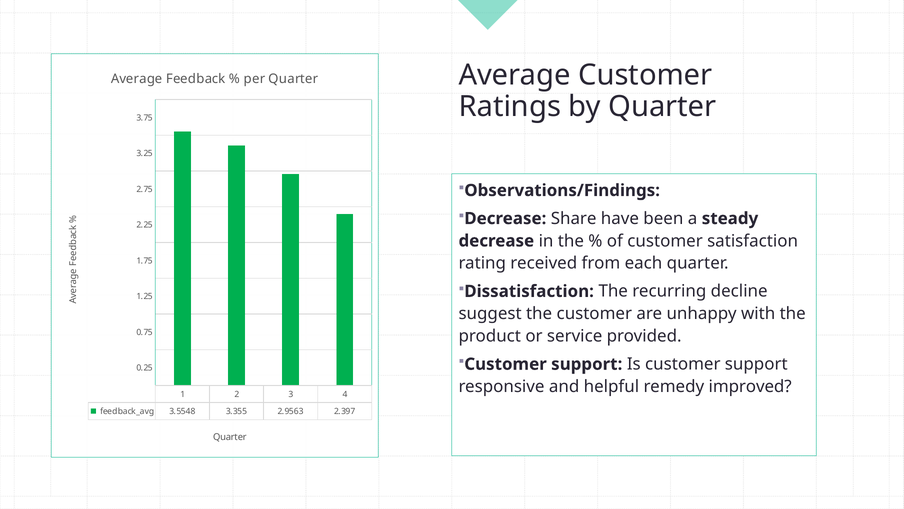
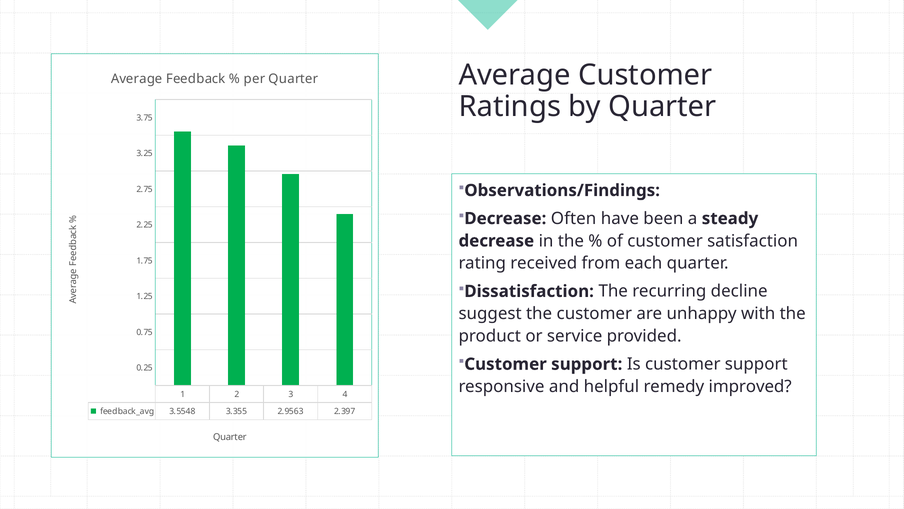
Share: Share -> Often (574, 218)
